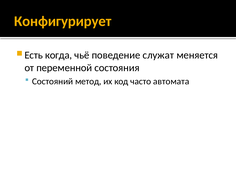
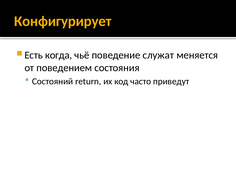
переменной: переменной -> поведением (64, 68)
метод: метод -> return (88, 81)
автомата: автомата -> приведут (171, 81)
